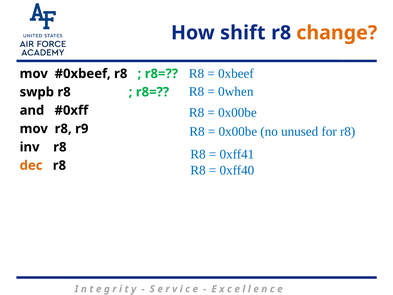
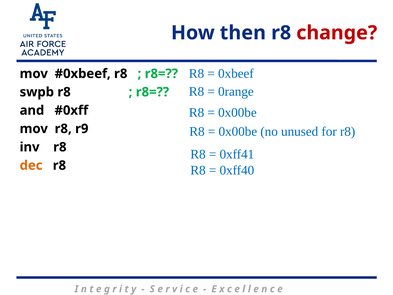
shift: shift -> then (243, 33)
change colour: orange -> red (337, 33)
0when: 0when -> 0range (236, 92)
